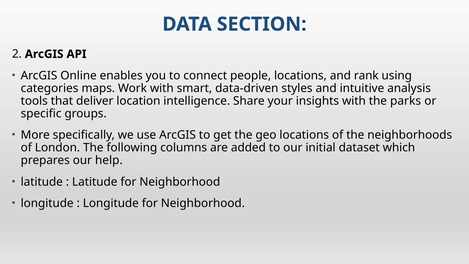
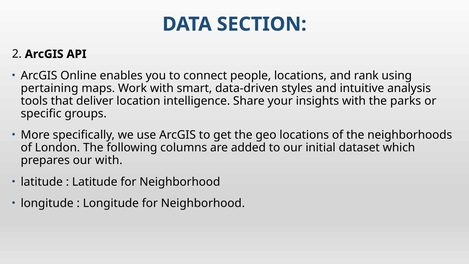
categories: categories -> pertaining (50, 88)
our help: help -> with (109, 160)
